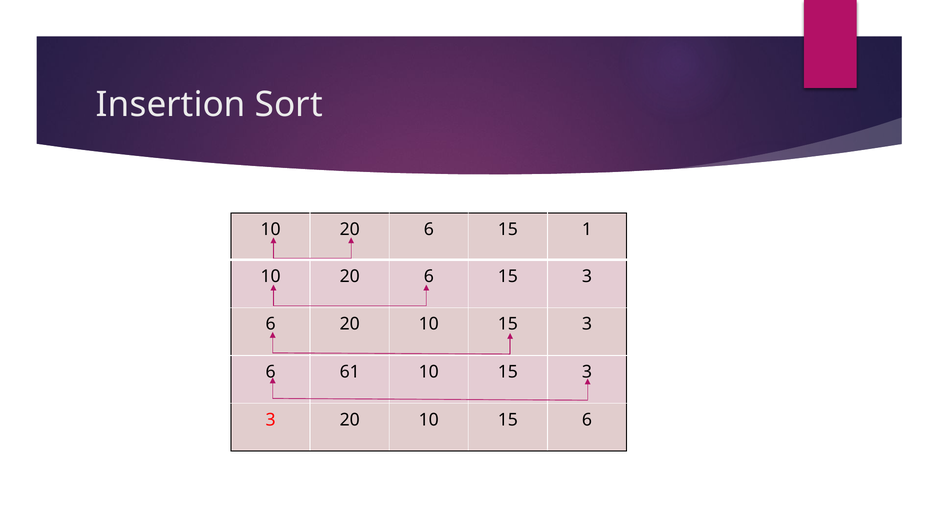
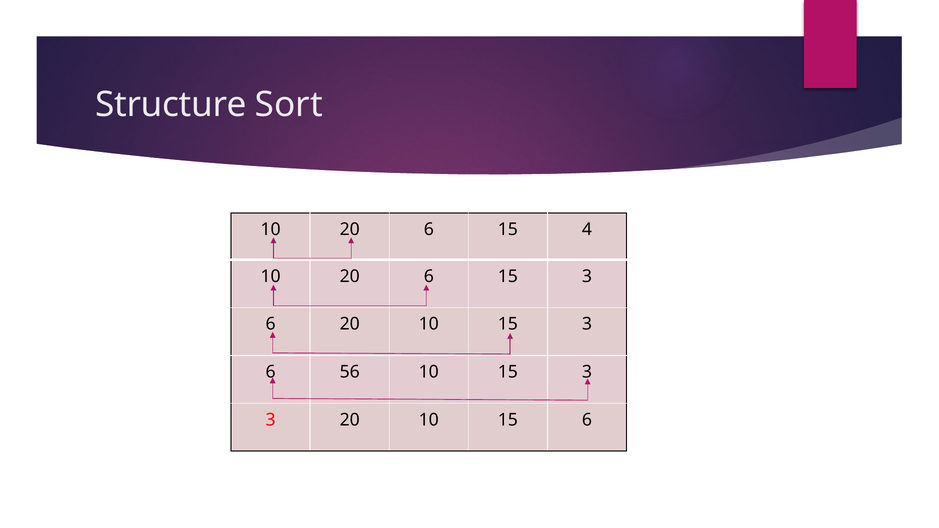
Insertion: Insertion -> Structure (171, 105)
1: 1 -> 4 (587, 229)
61: 61 -> 56 (350, 372)
